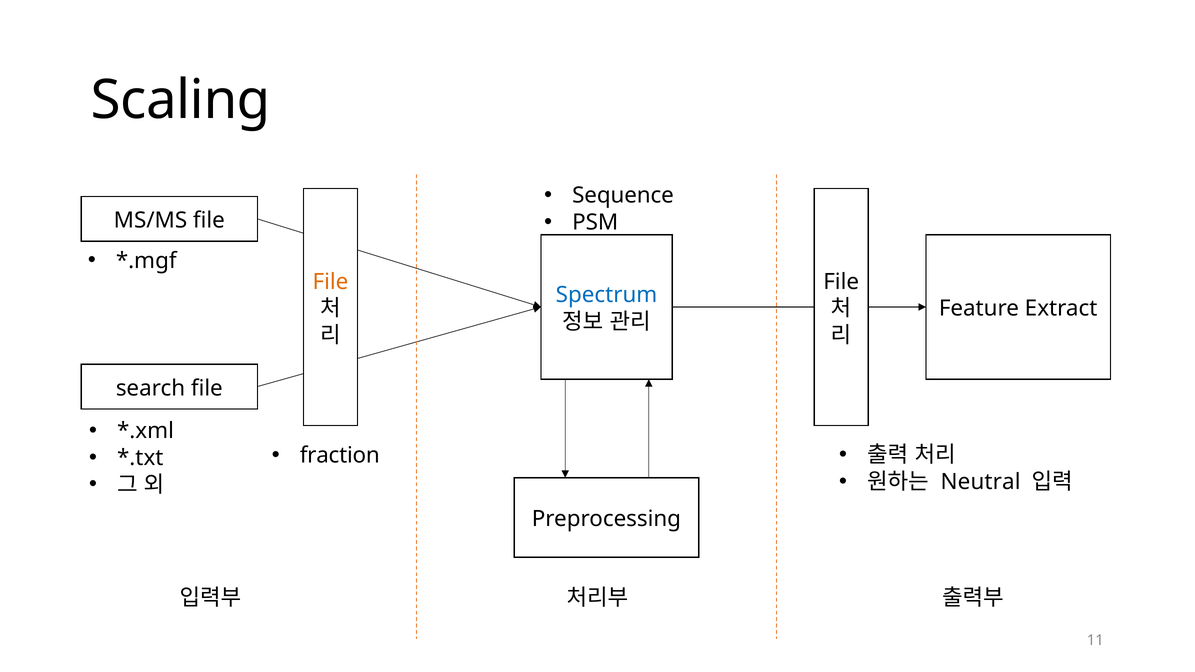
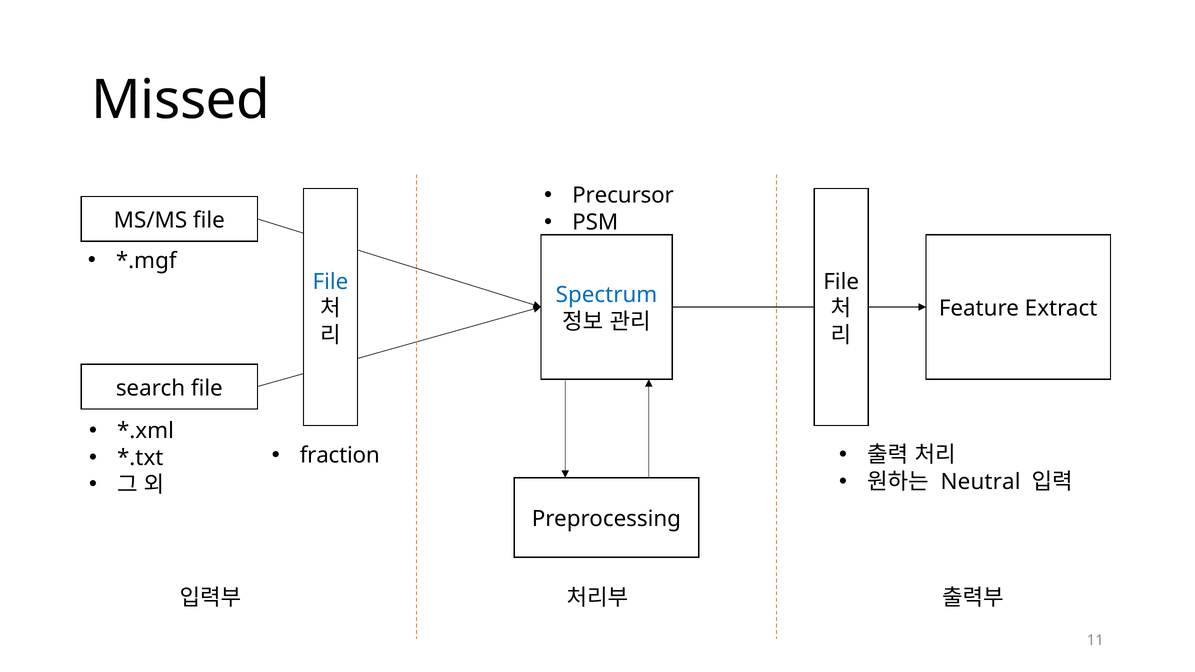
Scaling: Scaling -> Missed (181, 100)
Sequence: Sequence -> Precursor (623, 196)
File colour: orange -> blue (330, 282)
